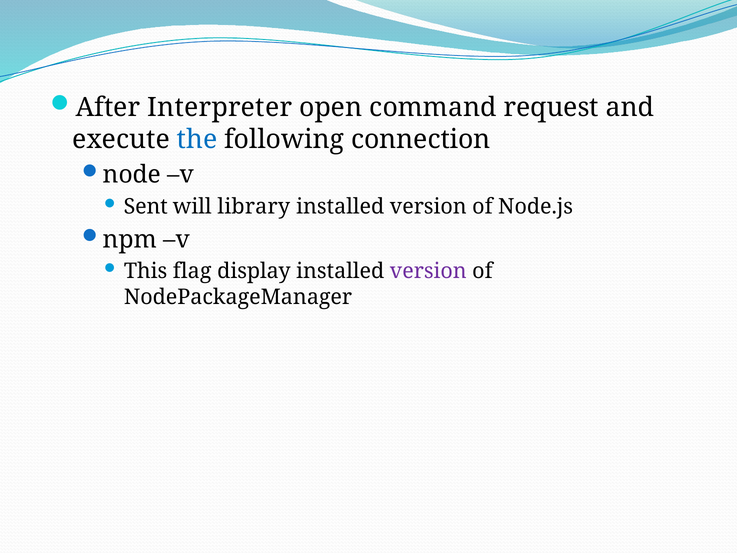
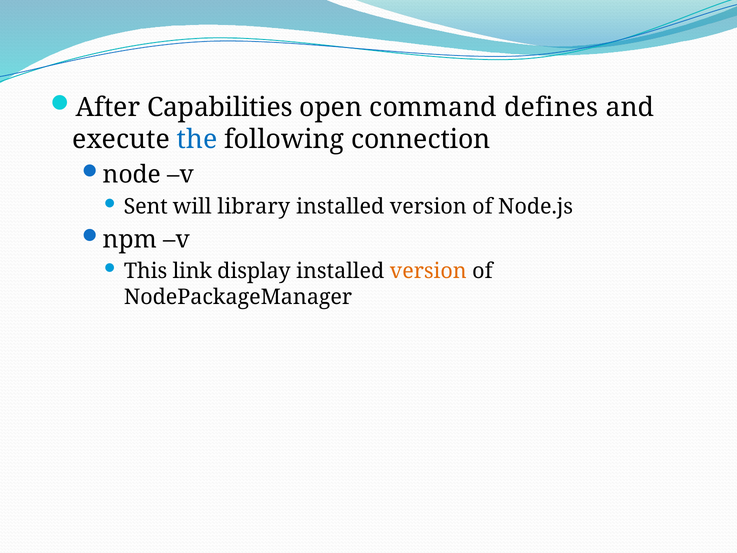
Interpreter: Interpreter -> Capabilities (220, 107)
request: request -> defines (551, 107)
flag: flag -> link (192, 271)
version colour: purple -> orange (428, 271)
